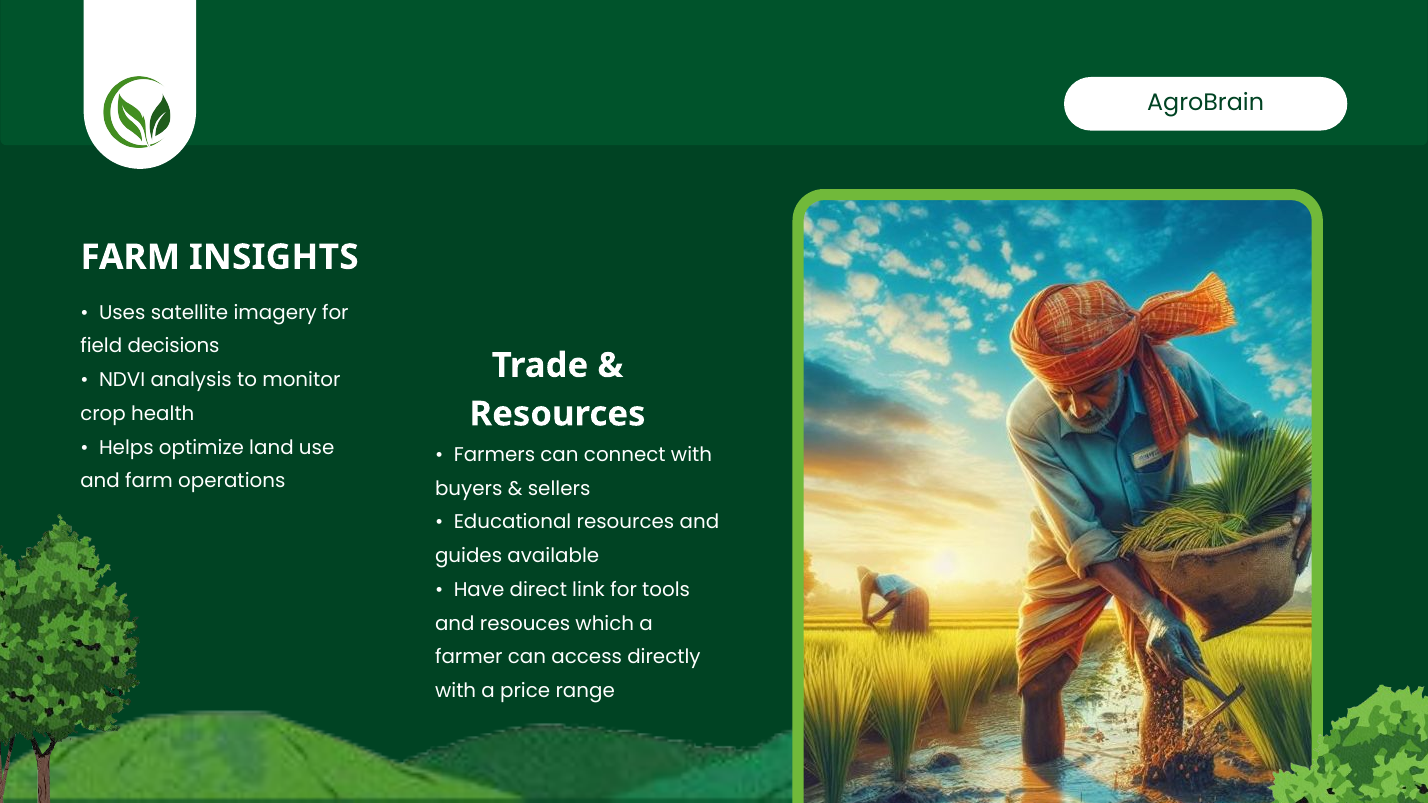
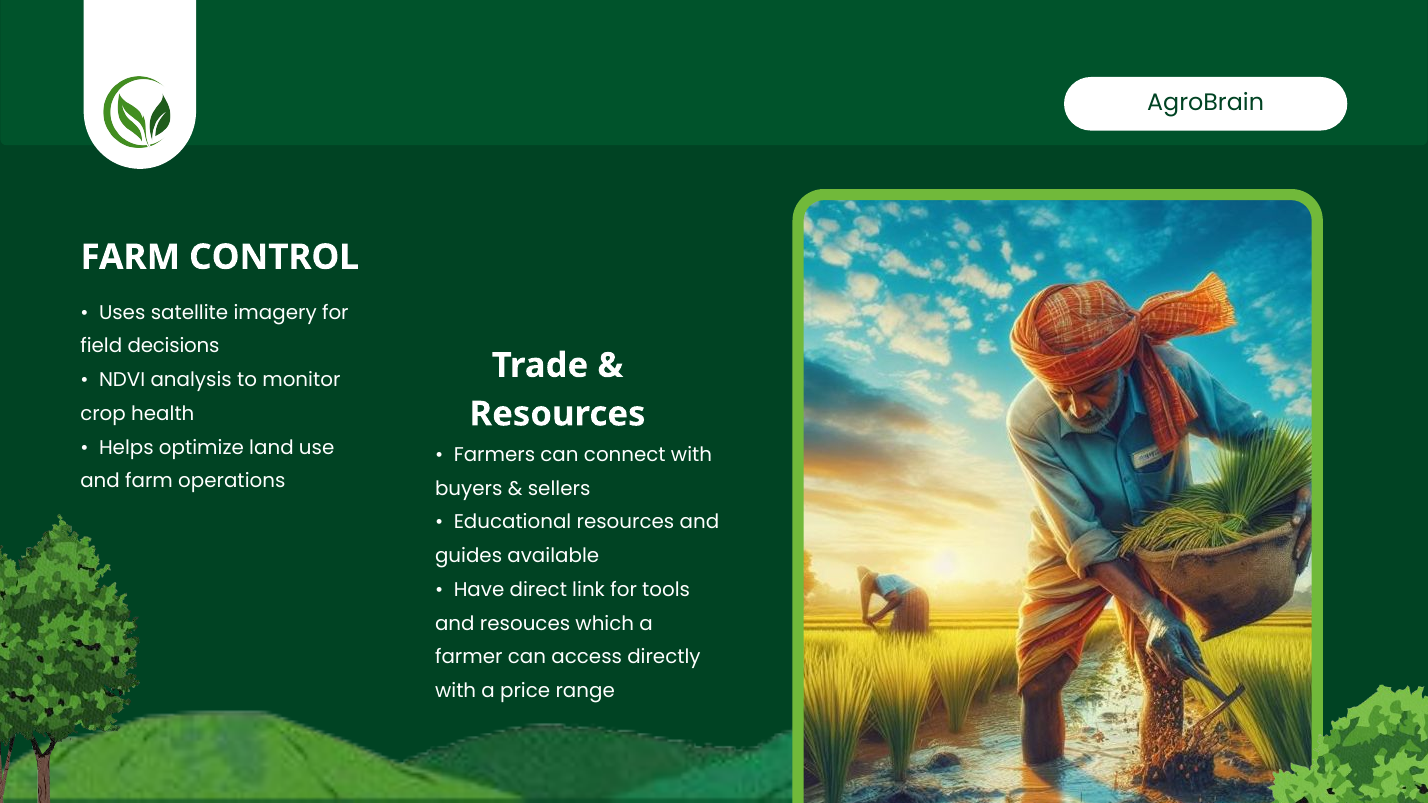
INSIGHTS: INSIGHTS -> CONTROL (274, 257)
